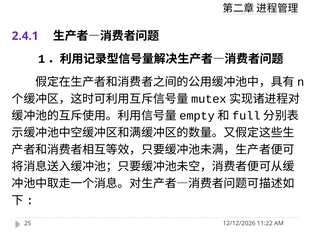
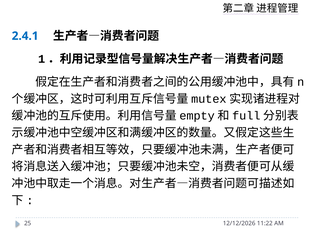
2.4.1 colour: purple -> blue (25, 36)
